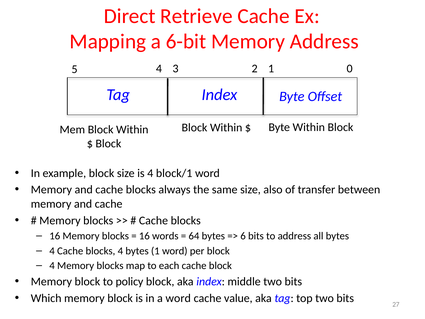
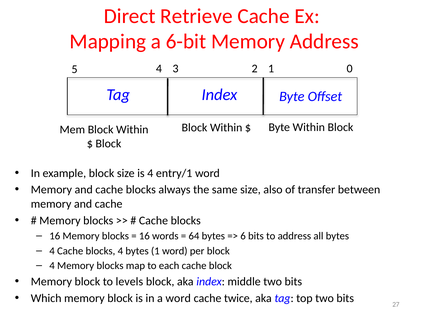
block/1: block/1 -> entry/1 (174, 173)
policy: policy -> levels (129, 281)
value: value -> twice (238, 298)
